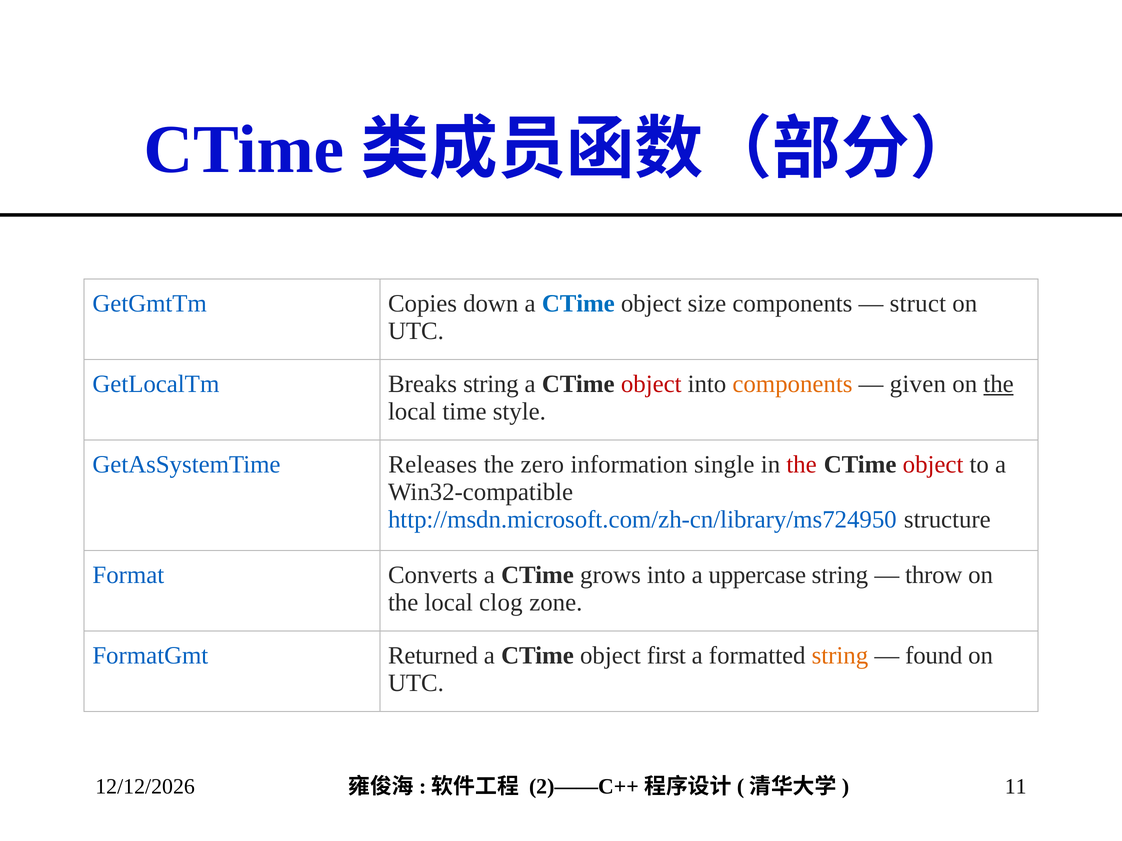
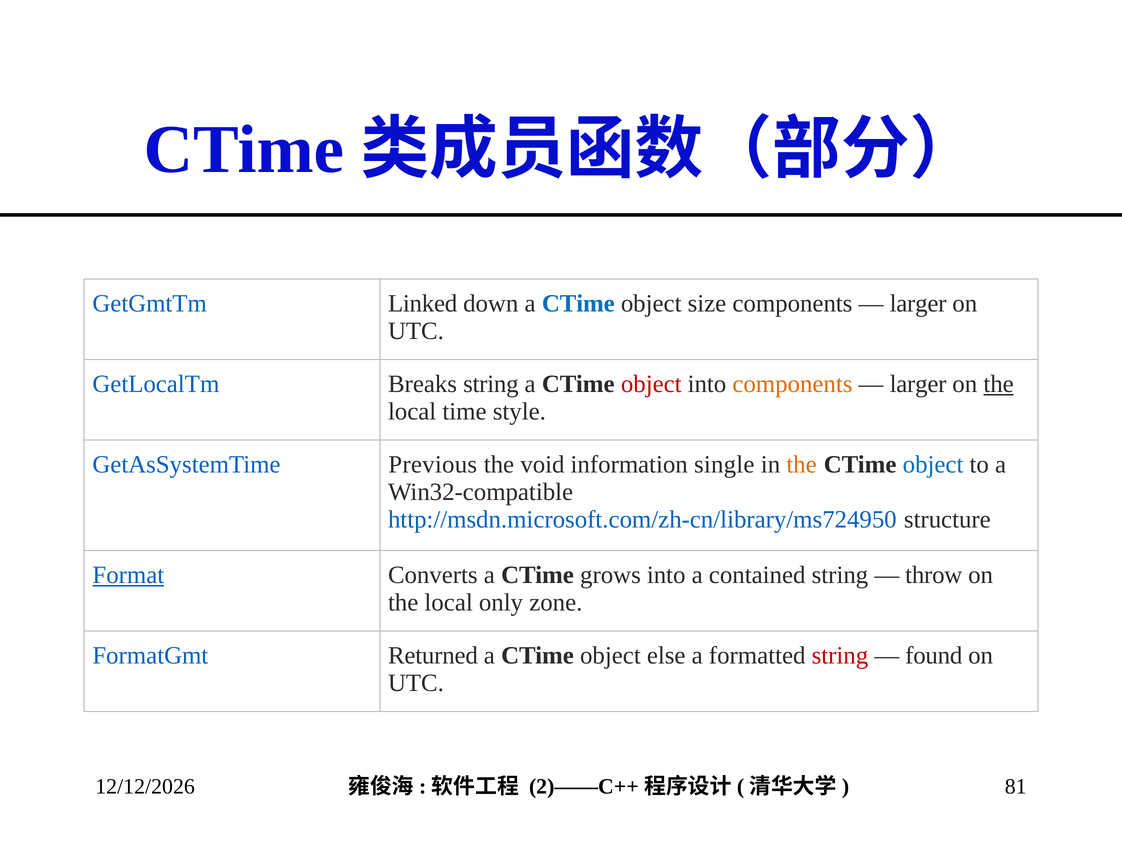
Copies: Copies -> Linked (423, 303)
struct: struct -> larger (918, 303)
given: given -> larger (918, 384)
Releases: Releases -> Previous (433, 465)
zero: zero -> void (542, 465)
the colour: red -> orange (802, 465)
object colour: red -> blue (933, 465)
Format underline: none -> present (128, 575)
uppercase: uppercase -> contained (757, 575)
clog: clog -> only (501, 603)
first: first -> else (666, 656)
string colour: orange -> red (840, 656)
11: 11 -> 81 (1016, 787)
